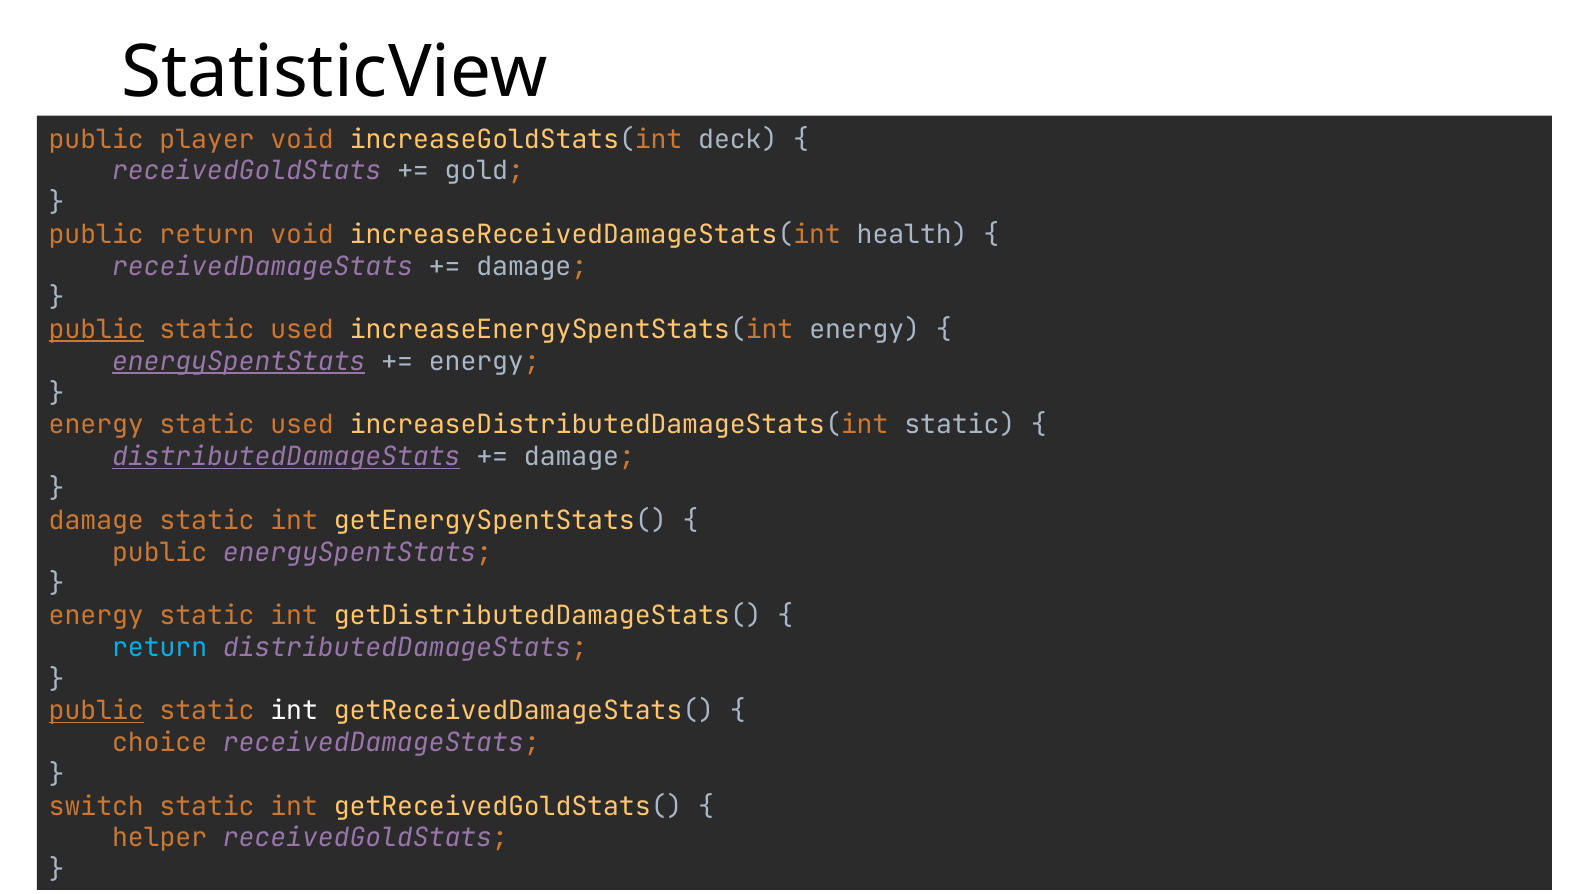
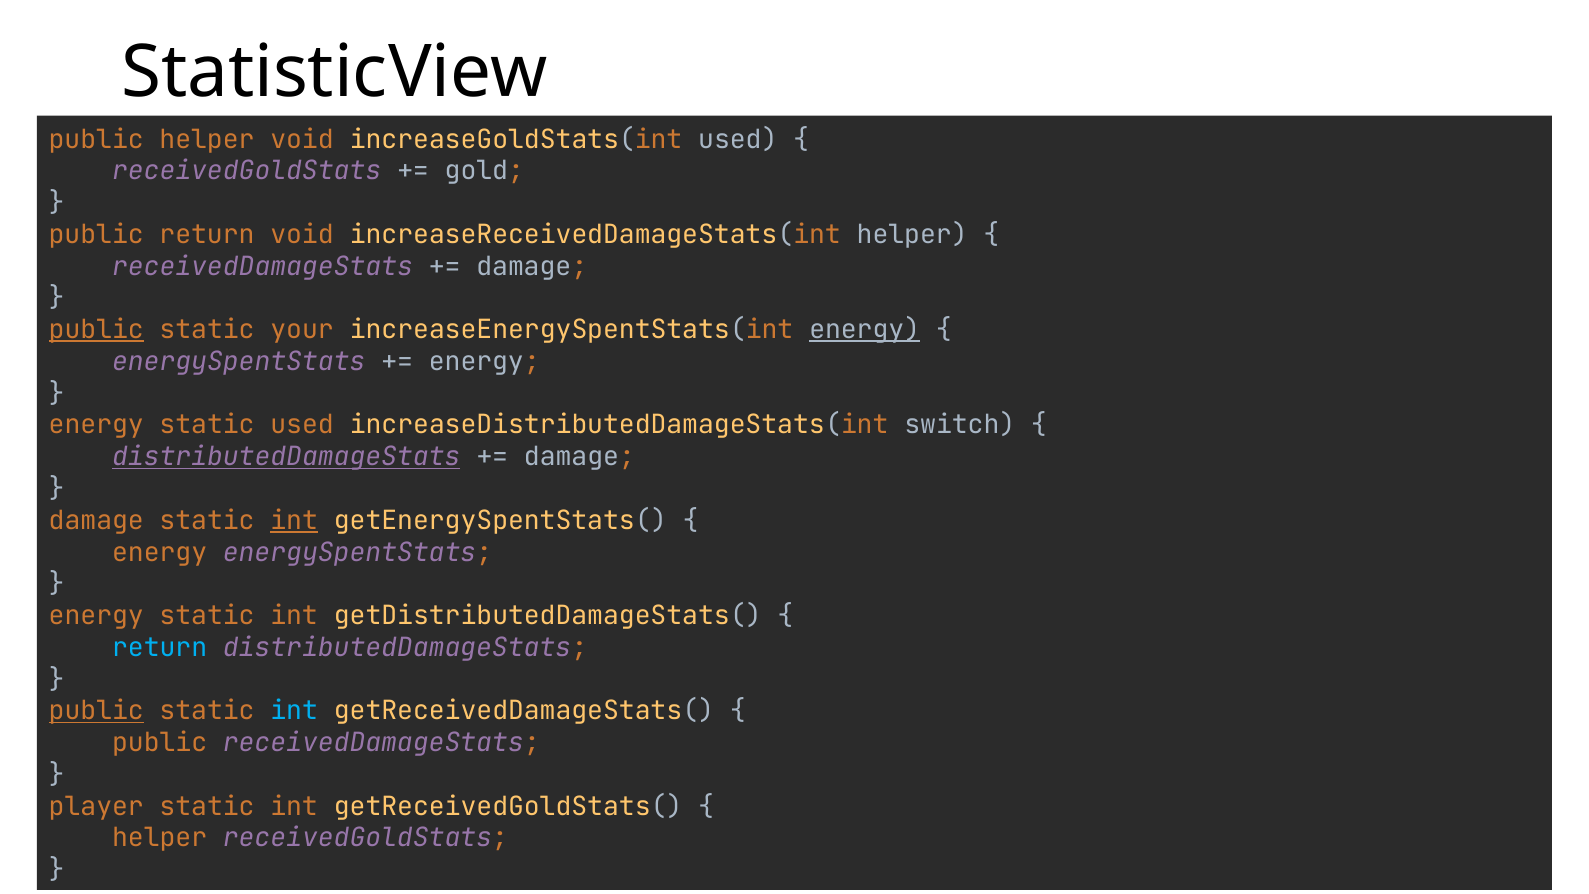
public player: player -> helper (207, 139)
increaseGoldStats(int deck: deck -> used (738, 139)
increaseReceivedDamageStats(int health: health -> helper (912, 235)
used: used -> your (302, 330)
energy underline: none -> present (865, 330)
energySpentStats underline: present -> none (239, 362)
increaseDistributedDamageStats(int static: static -> switch (960, 425)
int underline: none -> present (294, 520)
public: public -> energy (160, 552)
int colour: white -> light blue (294, 711)
choice: choice -> public (160, 743)
switch: switch -> player (96, 806)
